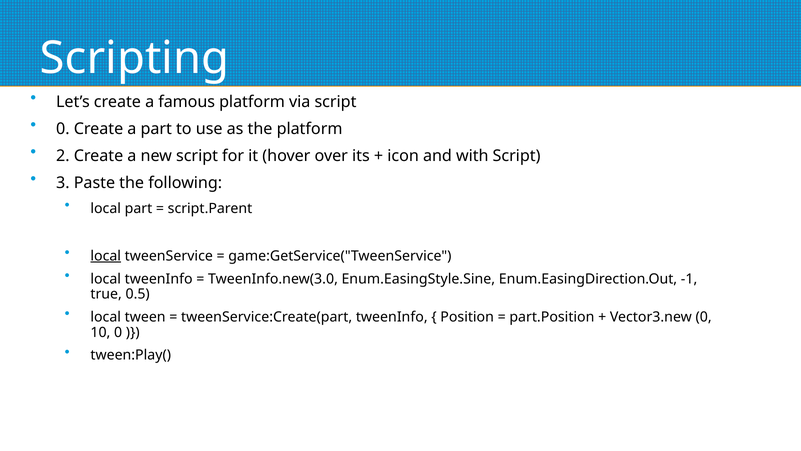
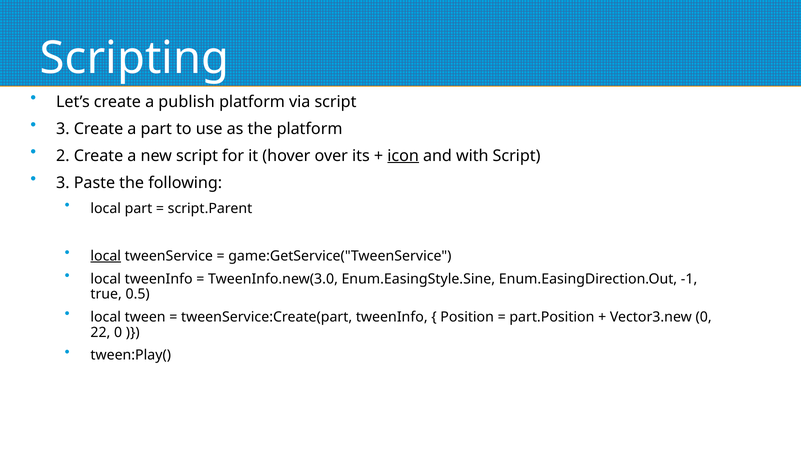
famous: famous -> publish (187, 102)
0: 0 -> 3 (63, 129)
icon underline: none -> present (403, 156)
10: 10 -> 22 (100, 332)
